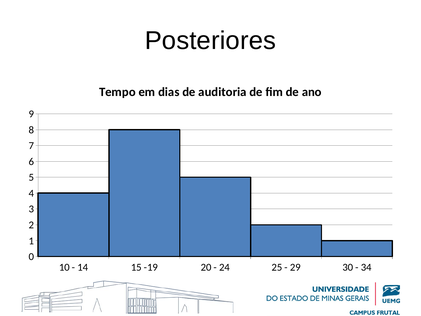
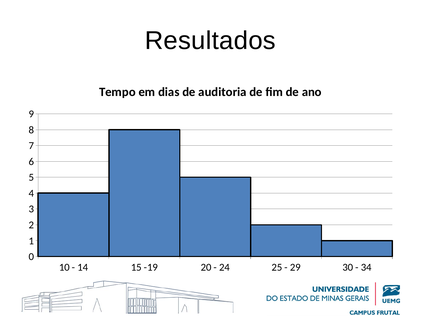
Posteriores: Posteriores -> Resultados (210, 41)
